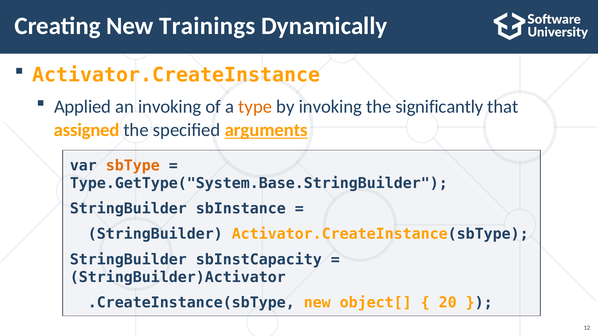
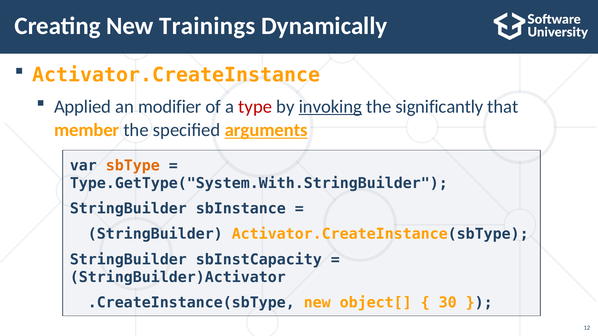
an invoking: invoking -> modifier (170, 107)
type colour: orange -> red (255, 107)
invoking underline: none -> present (330, 107)
assigned: assigned -> member (87, 130)
Type.GetType("System.Base.StringBuilder: Type.GetType("System.Base.StringBuilder -> Type.GetType("System.With.StringBuilder (259, 184)
20: 20 -> 30 (448, 303)
